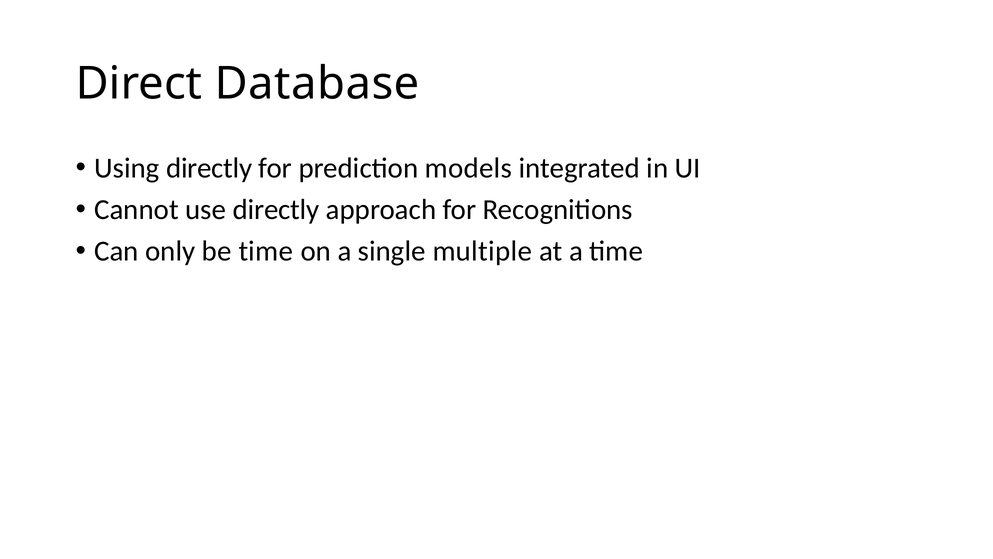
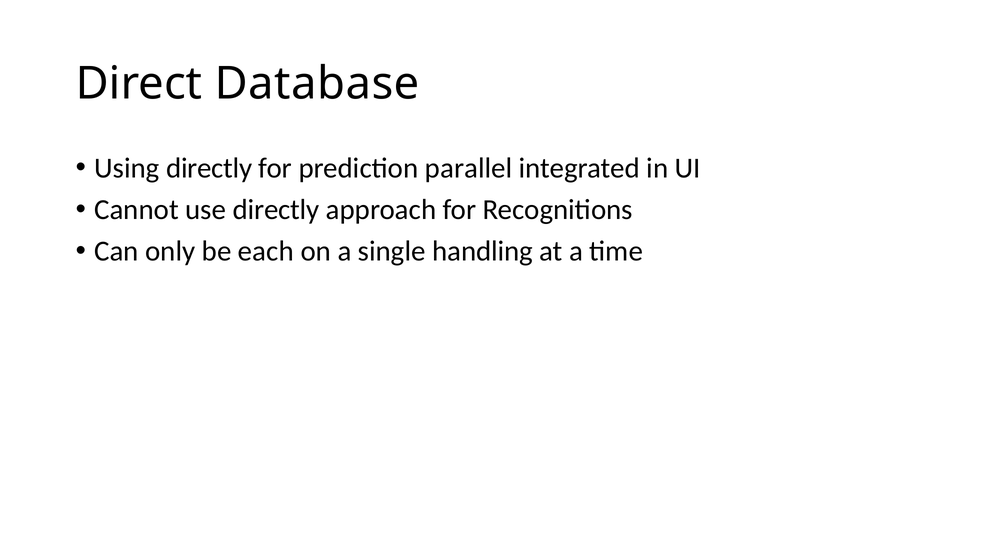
models: models -> parallel (469, 168)
be time: time -> each (266, 251)
multiple: multiple -> handling (483, 251)
